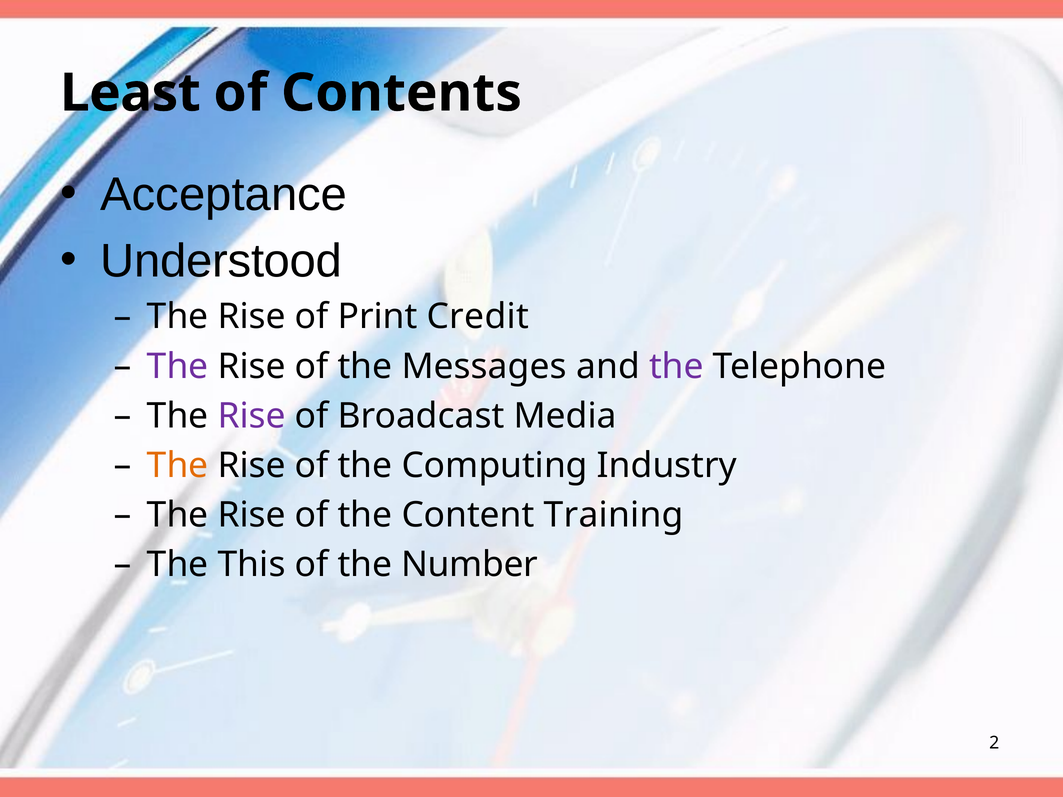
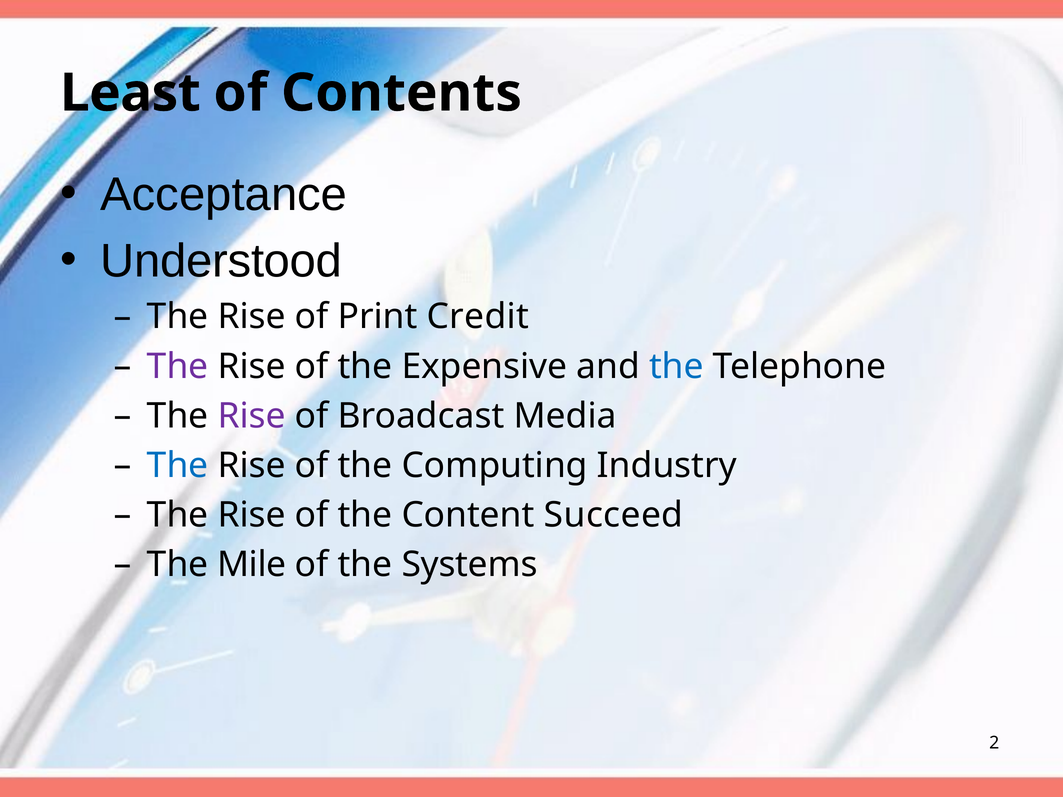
Messages: Messages -> Expensive (484, 366)
the colour: purple -> blue (676, 366)
The colour: orange -> blue (178, 466)
Training: Training -> Succeed (614, 515)
This: This -> Mile (252, 565)
Number: Number -> Systems (470, 565)
